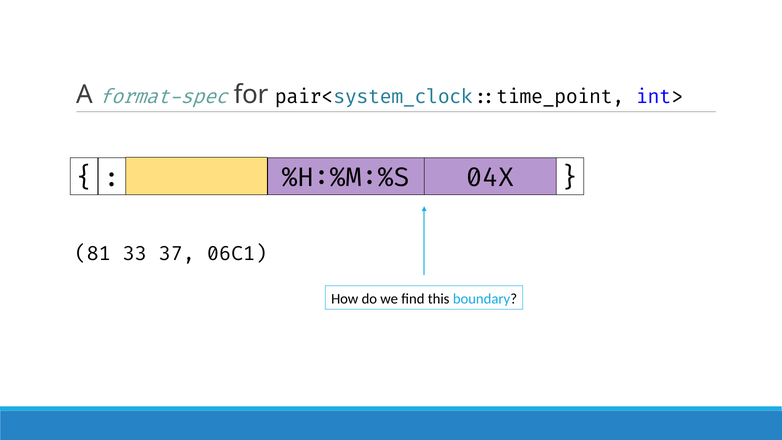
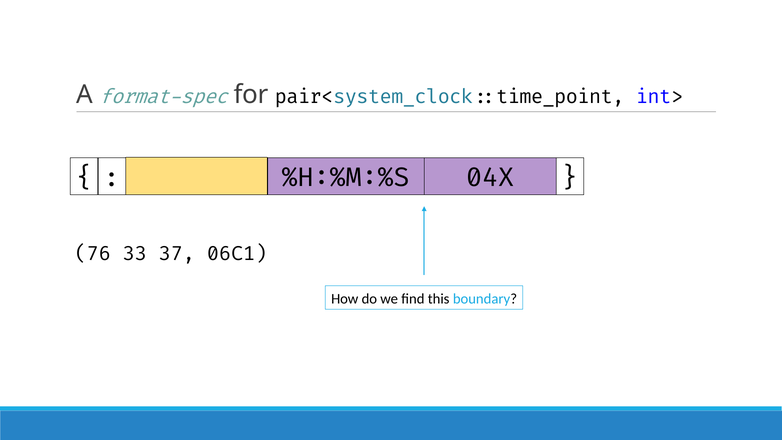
81:33:37: 81:33:37 -> 76:33:37 (135, 254)
